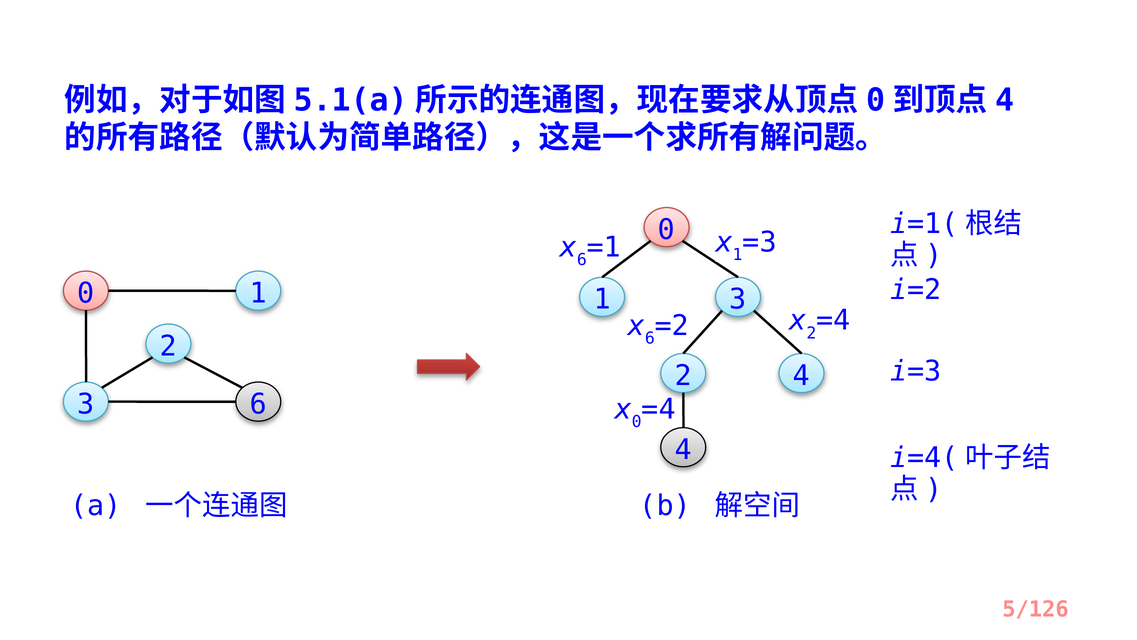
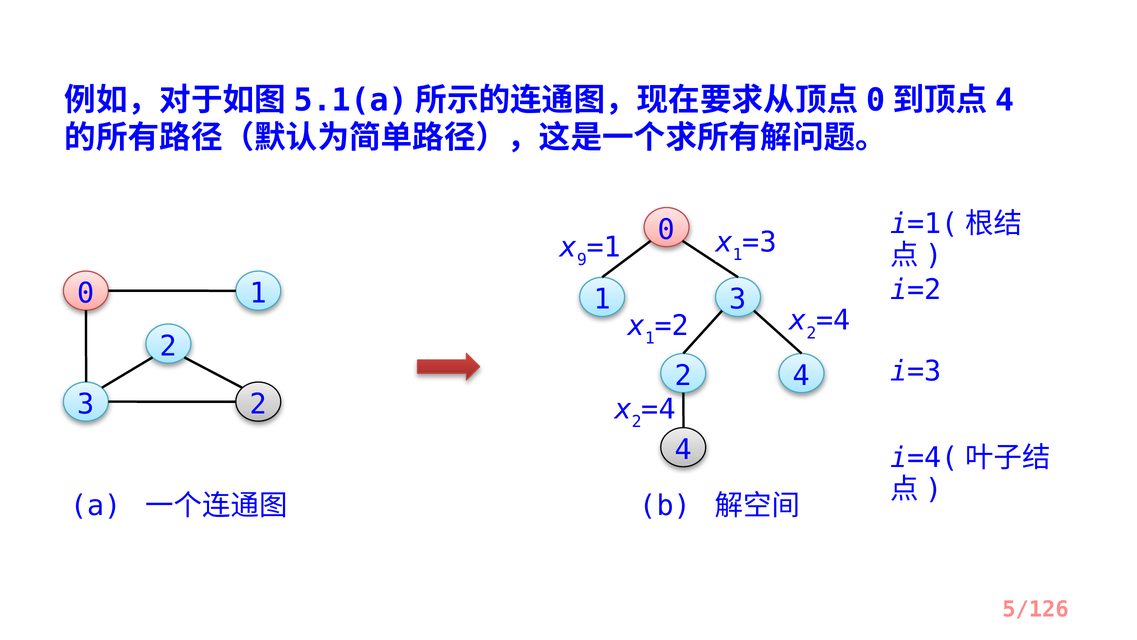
6: 6 -> 9 (582, 260)
6: 6 -> 1 (650, 338)
3 6: 6 -> 2 (258, 404)
0: 0 -> 2 (637, 422)
